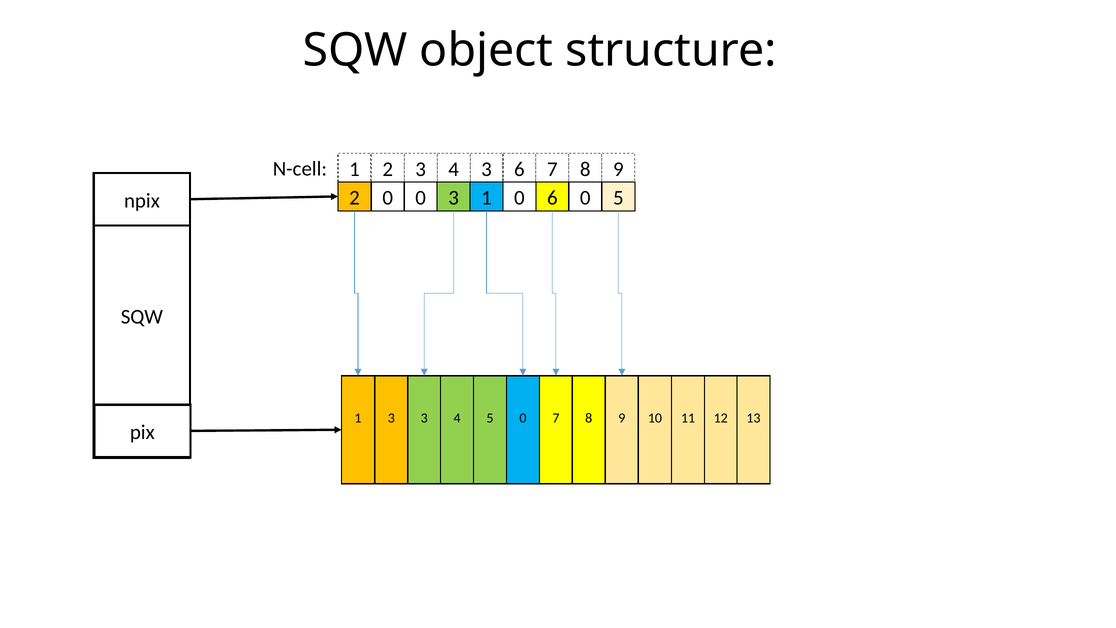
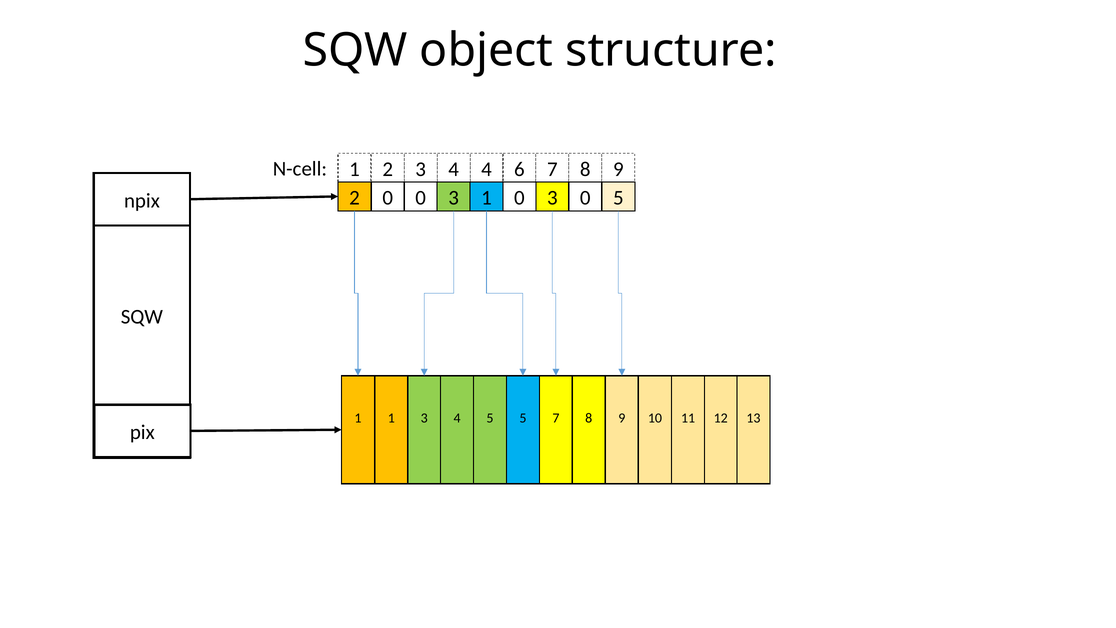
4 3: 3 -> 4 (486, 169)
1 0 6: 6 -> 3 (552, 198)
1 3: 3 -> 1 (391, 418)
5 0: 0 -> 5 (523, 418)
